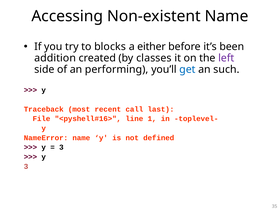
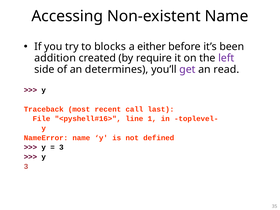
classes: classes -> require (154, 58)
performing: performing -> determines (117, 69)
get colour: blue -> purple (187, 69)
such: such -> read (226, 69)
